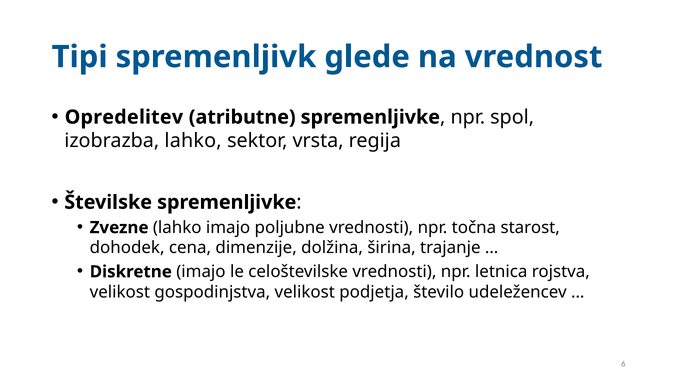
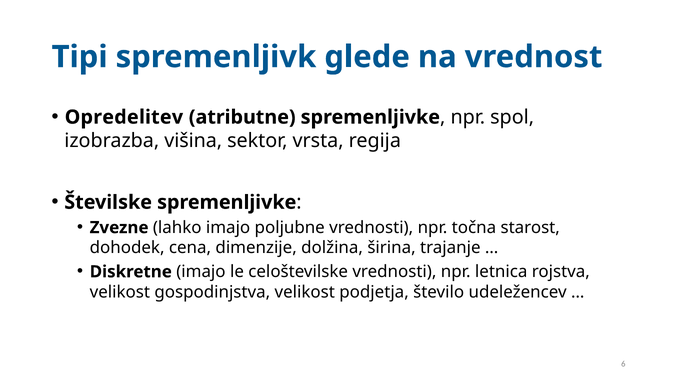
izobrazba lahko: lahko -> višina (193, 141)
